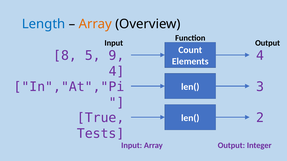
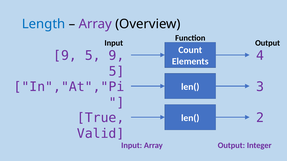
Array colour: orange -> purple (95, 24)
8: 8 -> 9 (65, 56)
4: 4 -> 5 (117, 72)
Tests: Tests -> Valid (101, 134)
